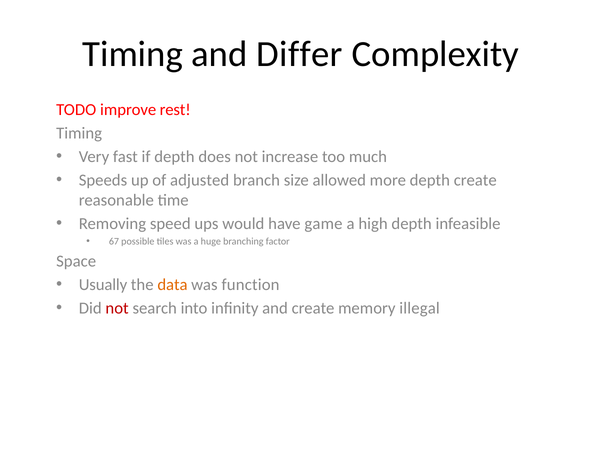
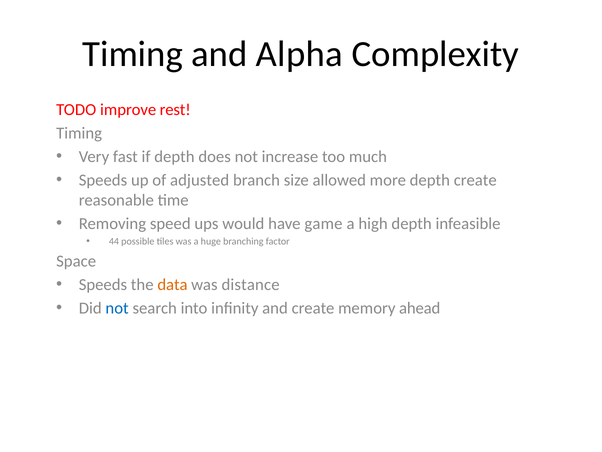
Differ: Differ -> Alpha (299, 54)
67: 67 -> 44 (114, 241)
Usually: Usually -> Speeds (103, 284)
function: function -> distance (251, 284)
not colour: red -> blue (117, 308)
illegal: illegal -> ahead (420, 308)
